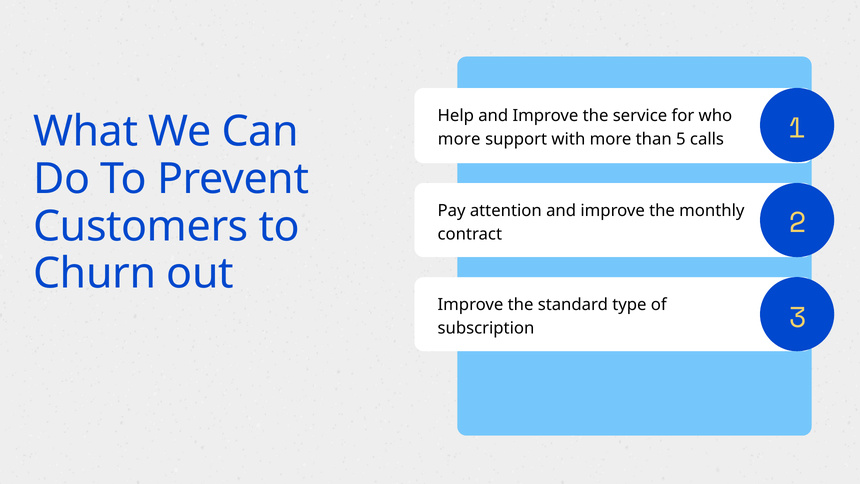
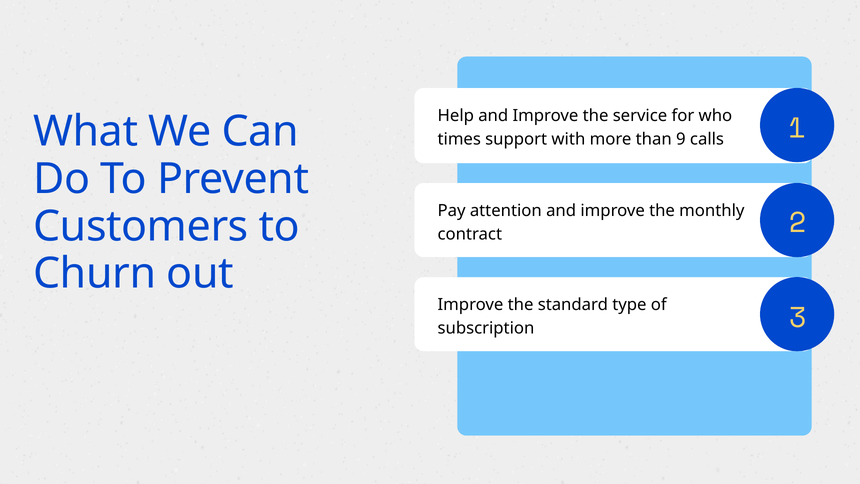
more: more -> times (459, 139)
5: 5 -> 9 (681, 139)
